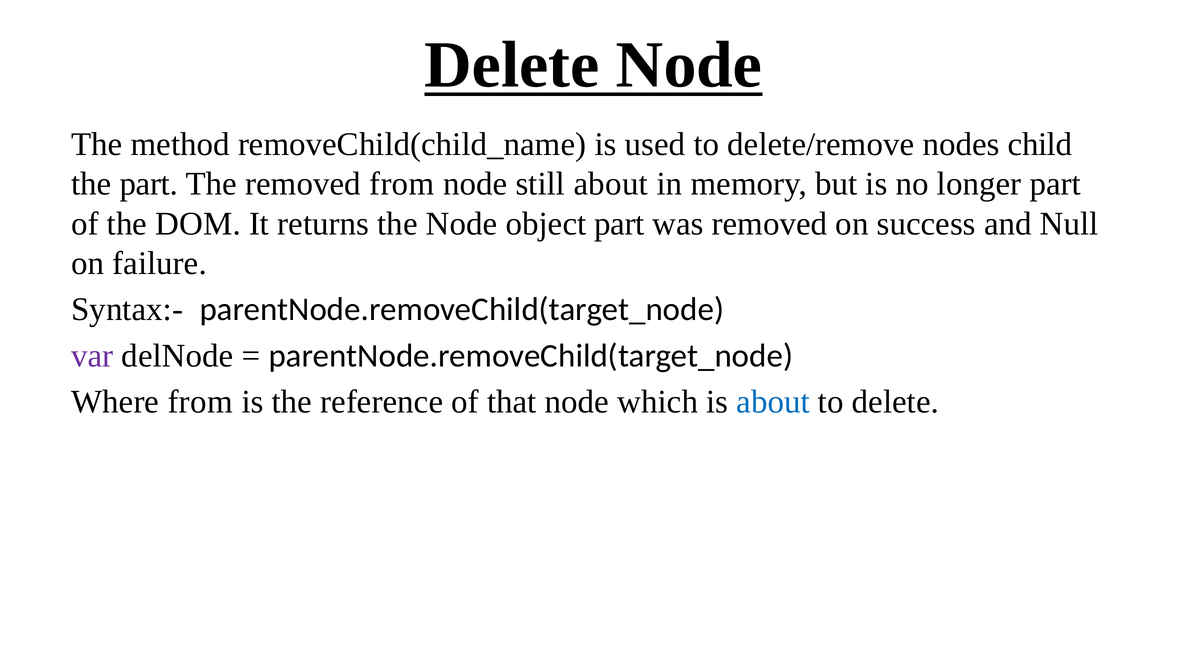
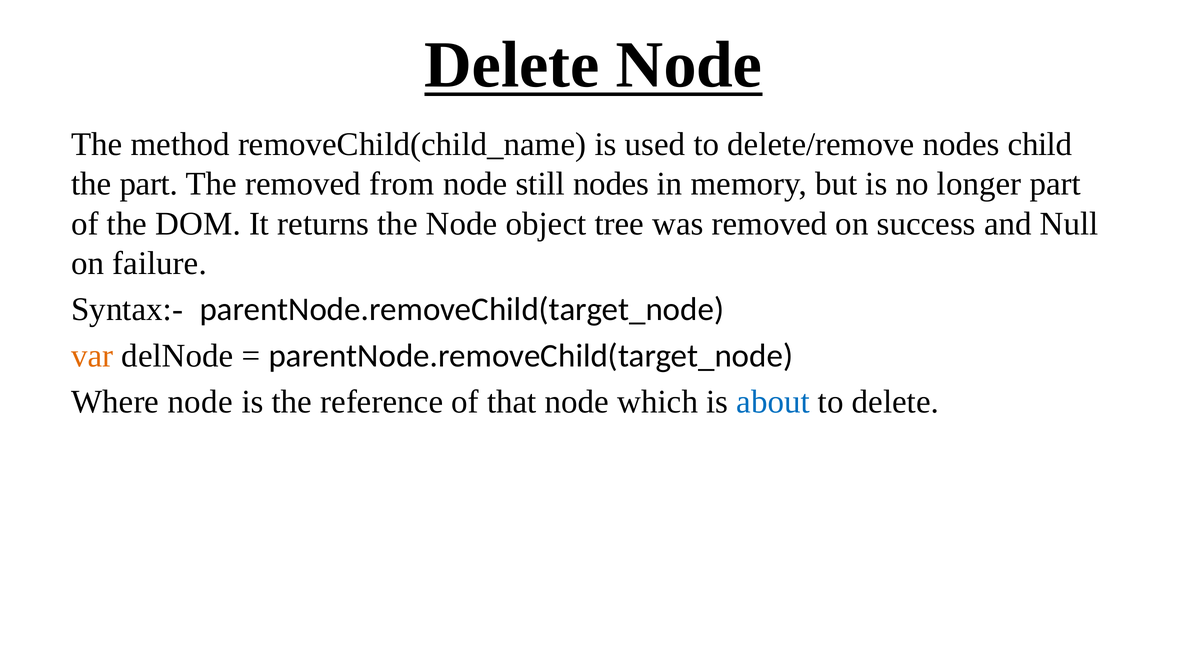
still about: about -> nodes (611, 184)
object part: part -> tree (619, 224)
var colour: purple -> orange (92, 356)
Where from: from -> node (200, 402)
